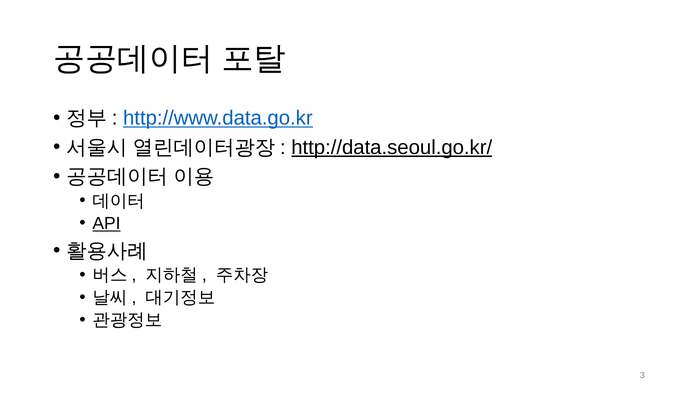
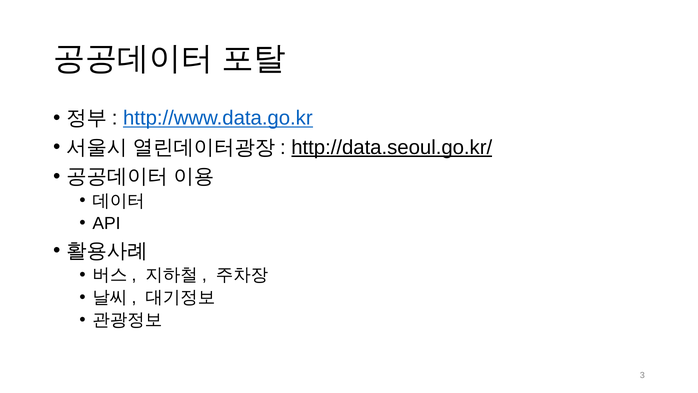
API underline: present -> none (107, 223)
